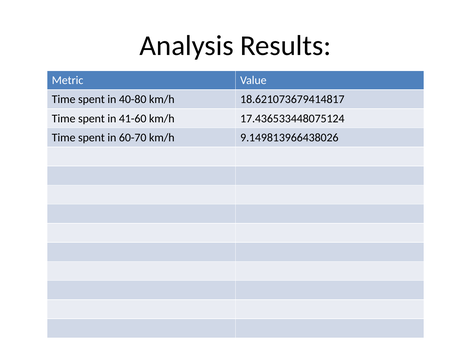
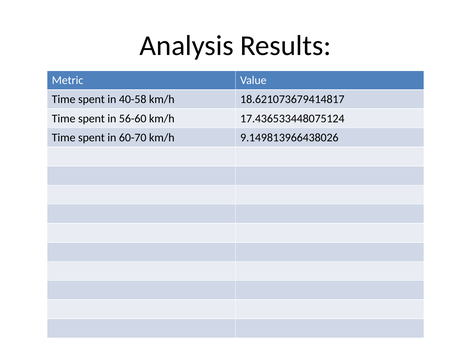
40-80: 40-80 -> 40-58 (133, 99)
41-60: 41-60 -> 56-60 (133, 119)
